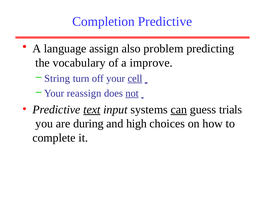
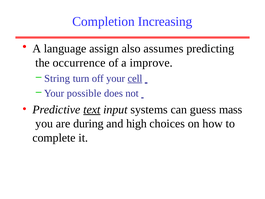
Completion Predictive: Predictive -> Increasing (165, 21)
problem: problem -> assumes (164, 49)
vocabulary: vocabulary -> occurrence (79, 63)
reassign: reassign -> possible (84, 93)
not underline: present -> none (132, 93)
can underline: present -> none (179, 109)
trials: trials -> mass (231, 109)
